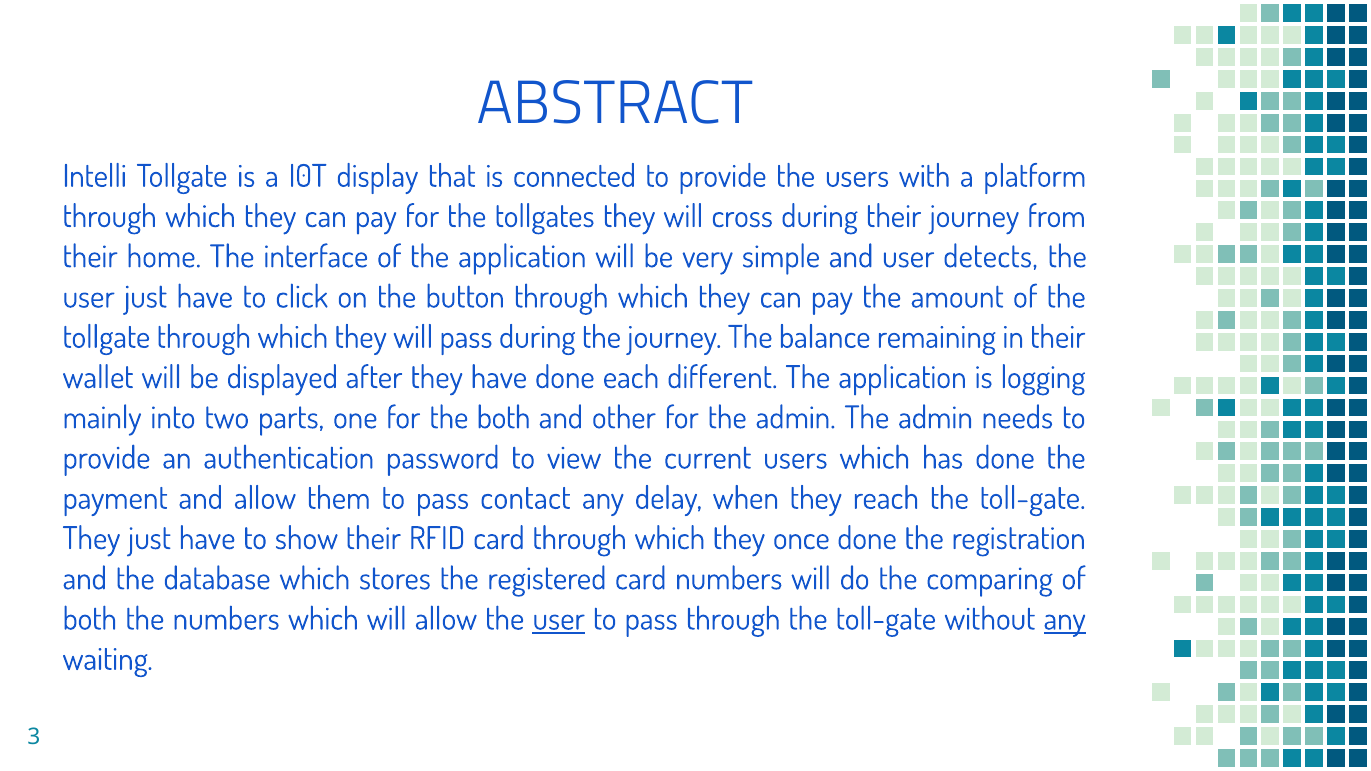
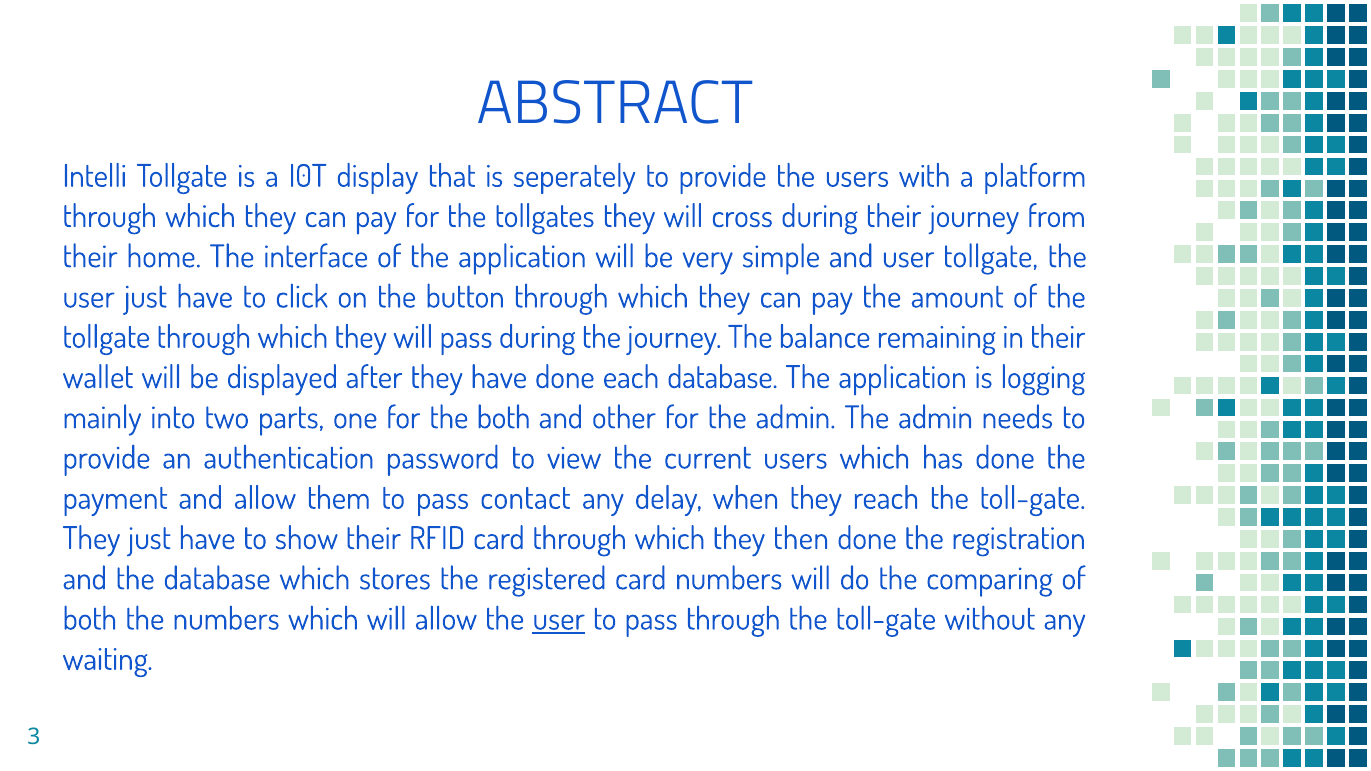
connected: connected -> seperately (574, 176)
user detects: detects -> tollgate (990, 257)
each different: different -> database (722, 378)
once: once -> then (801, 539)
any underline: present -> none (1065, 619)
